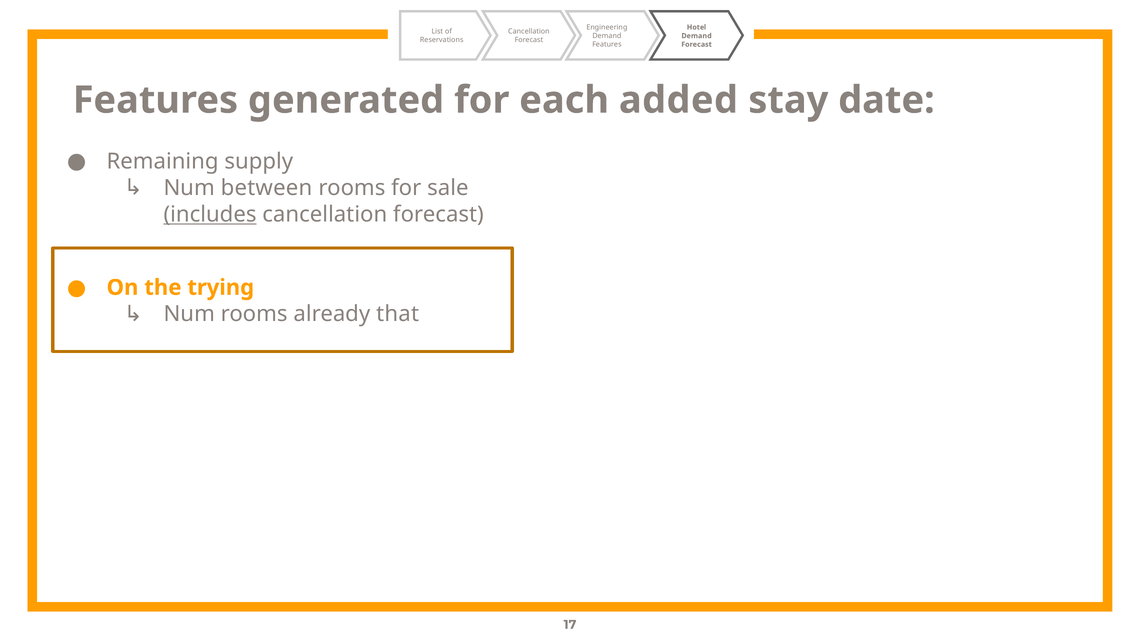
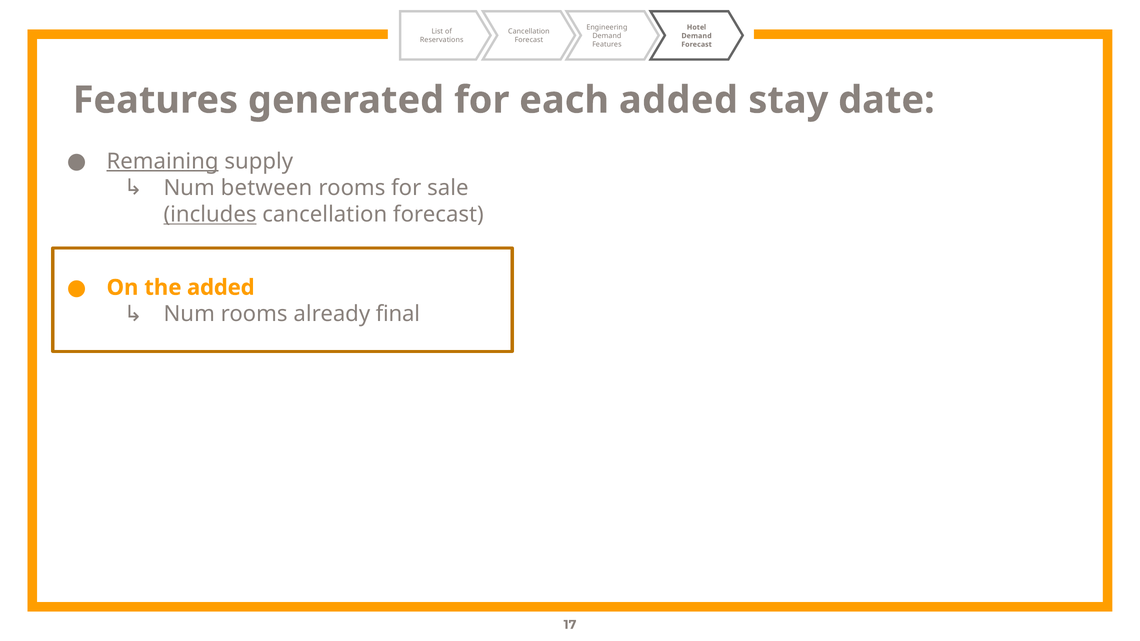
Remaining underline: none -> present (163, 161)
the trying: trying -> added (221, 288)
that: that -> final (398, 314)
